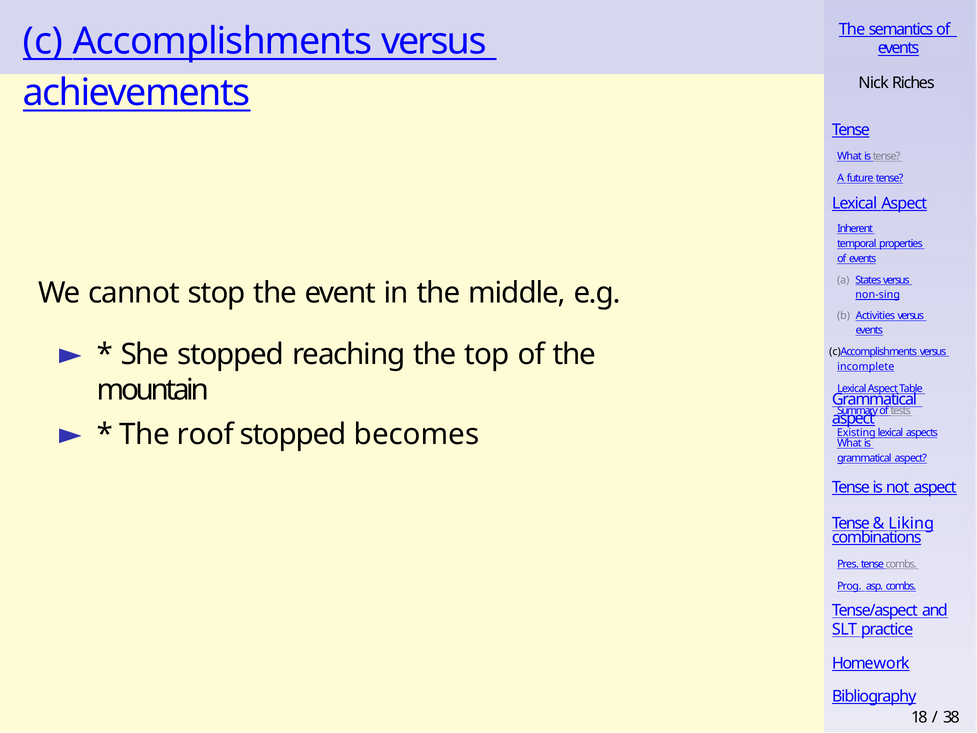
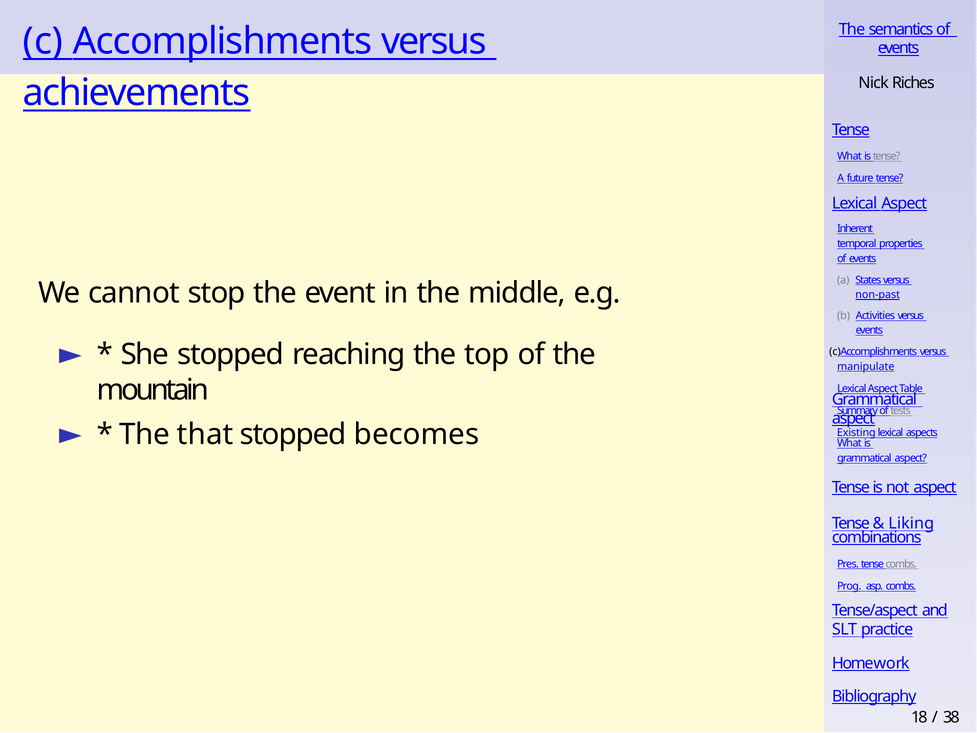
non-sing: non-sing -> non-past (878, 295)
incomplete: incomplete -> manipulate (866, 367)
roof: roof -> that (205, 435)
